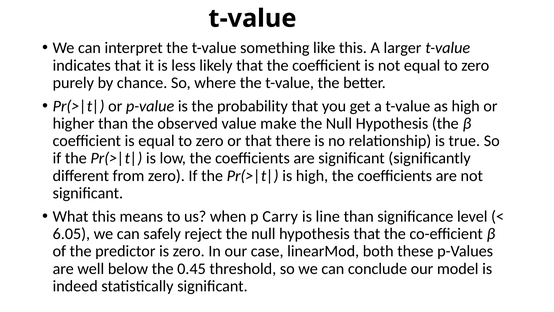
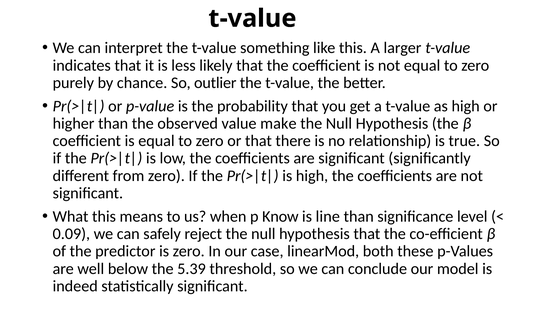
where: where -> outlier (215, 83)
Carry: Carry -> Know (280, 216)
6.05: 6.05 -> 0.09 (71, 234)
0.45: 0.45 -> 5.39 (192, 268)
